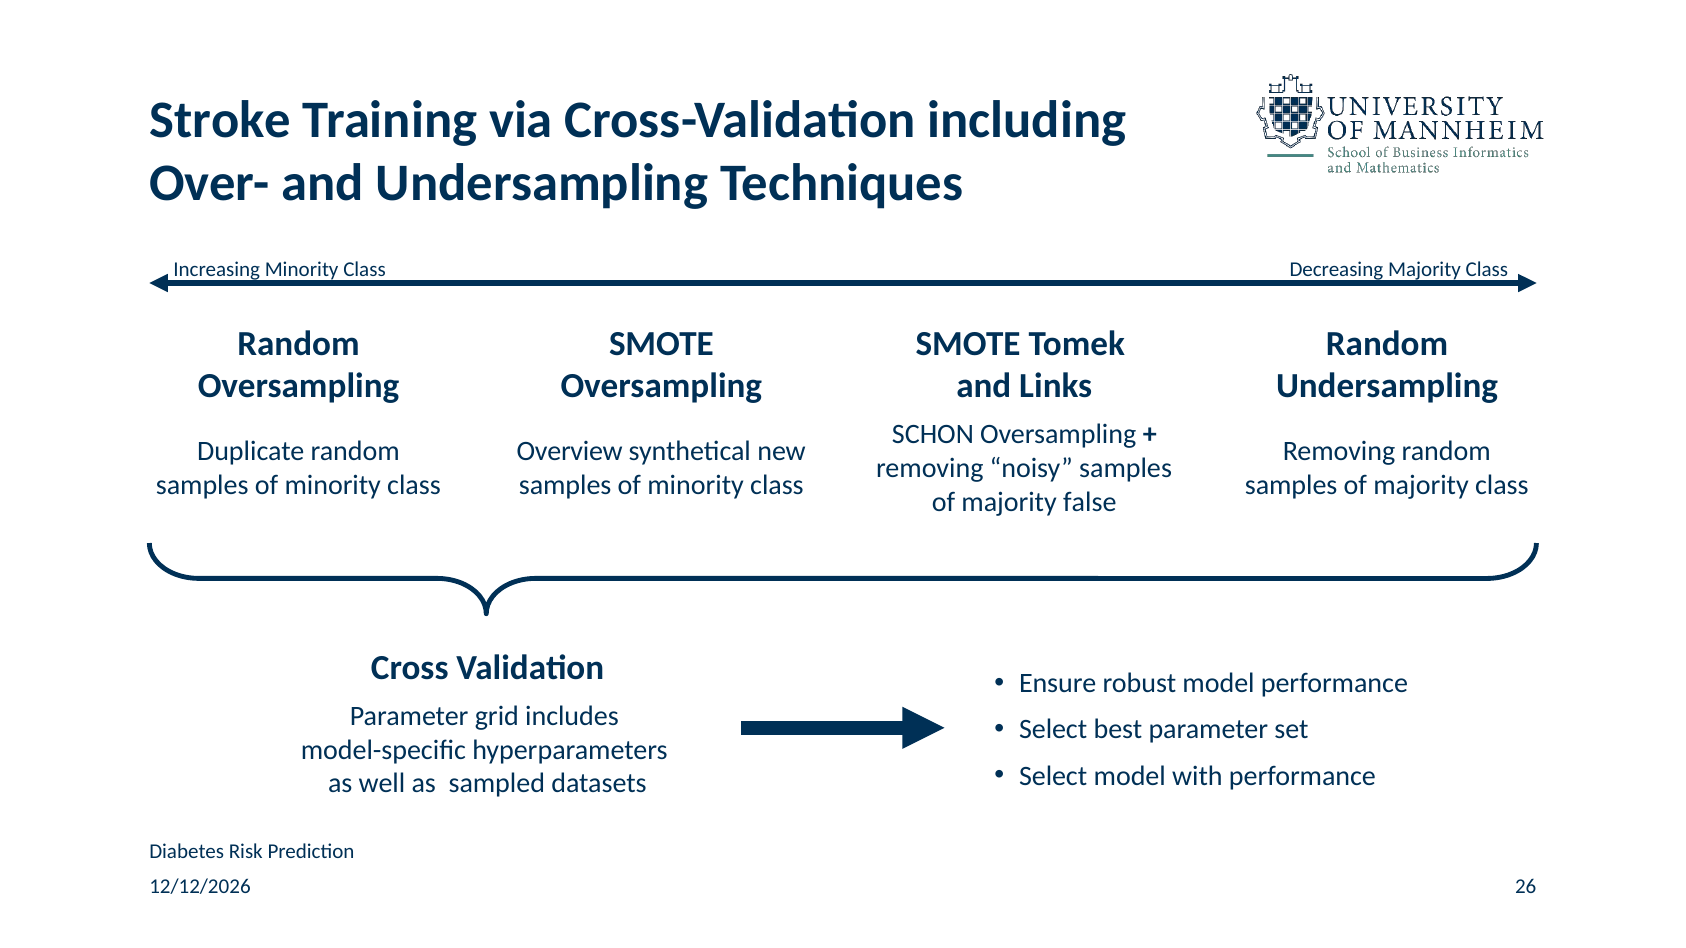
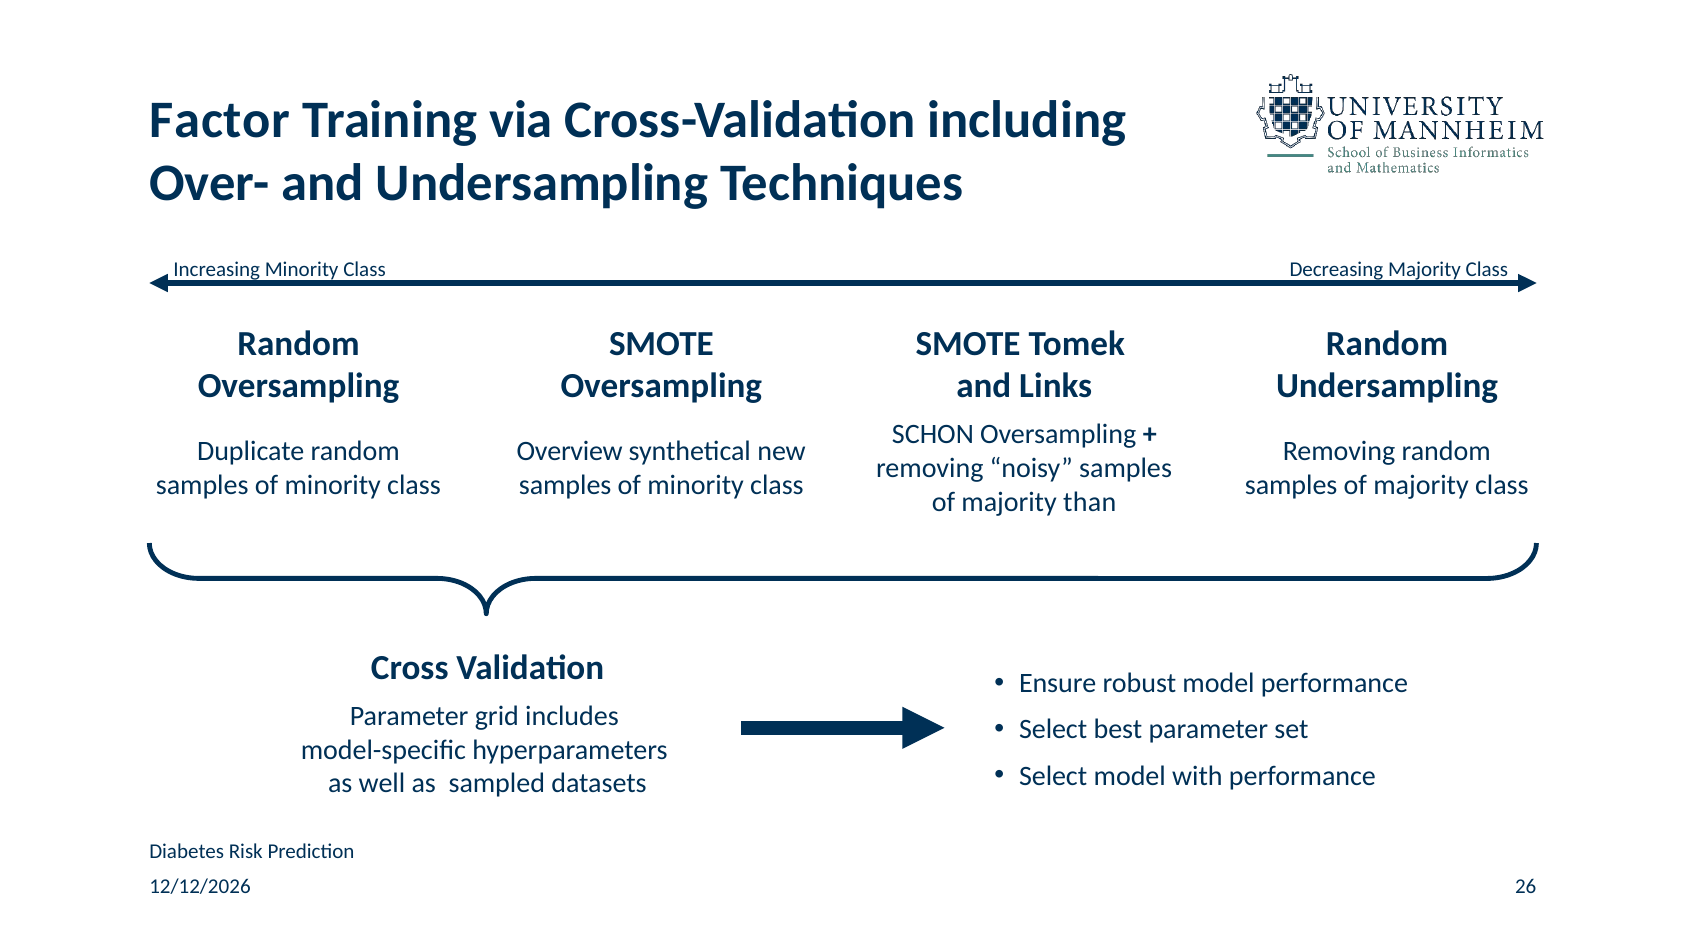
Stroke: Stroke -> Factor (220, 120)
false: false -> than (1090, 502)
